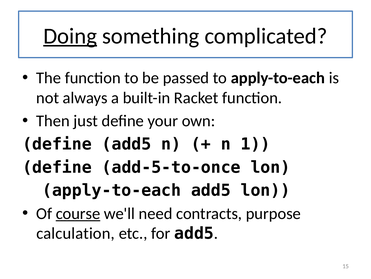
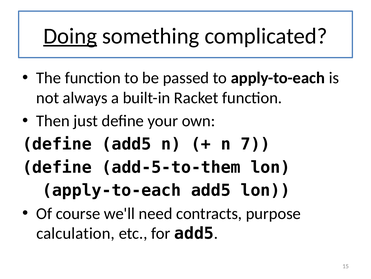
1: 1 -> 7 (256, 144)
add-5-to-once: add-5-to-once -> add-5-to-them (171, 167)
course underline: present -> none (78, 213)
